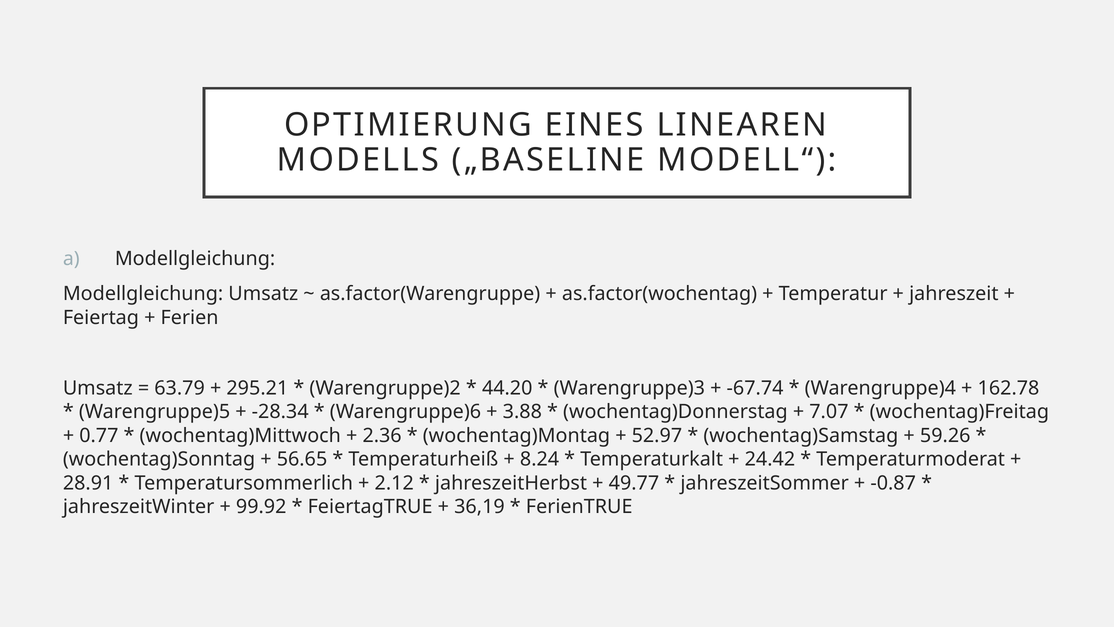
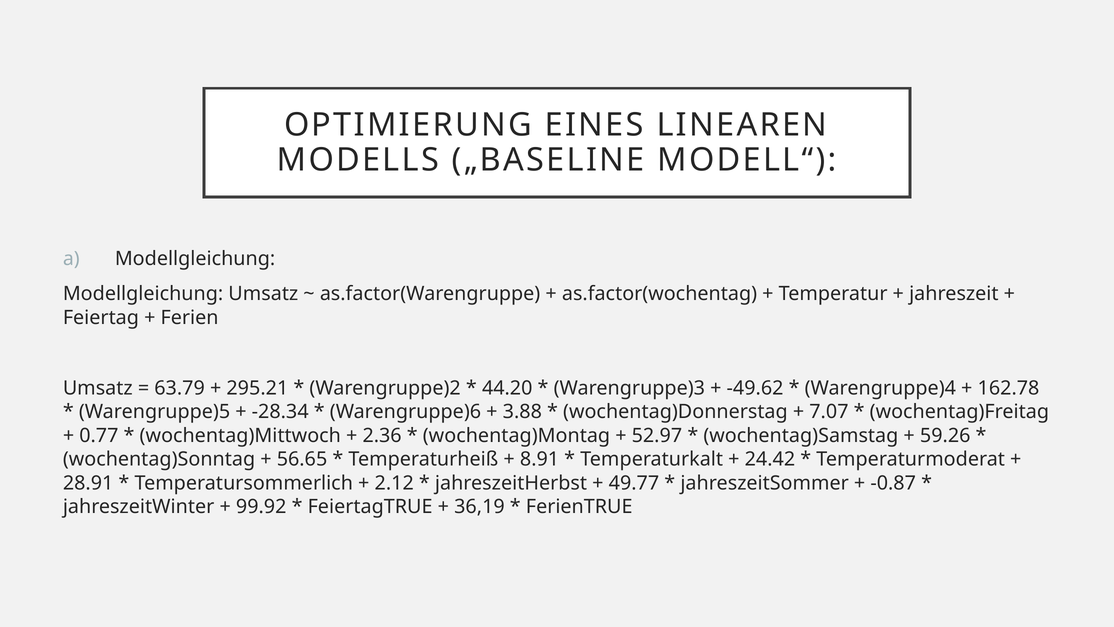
-67.74: -67.74 -> -49.62 (755, 388)
8.24: 8.24 -> 8.91 (540, 459)
